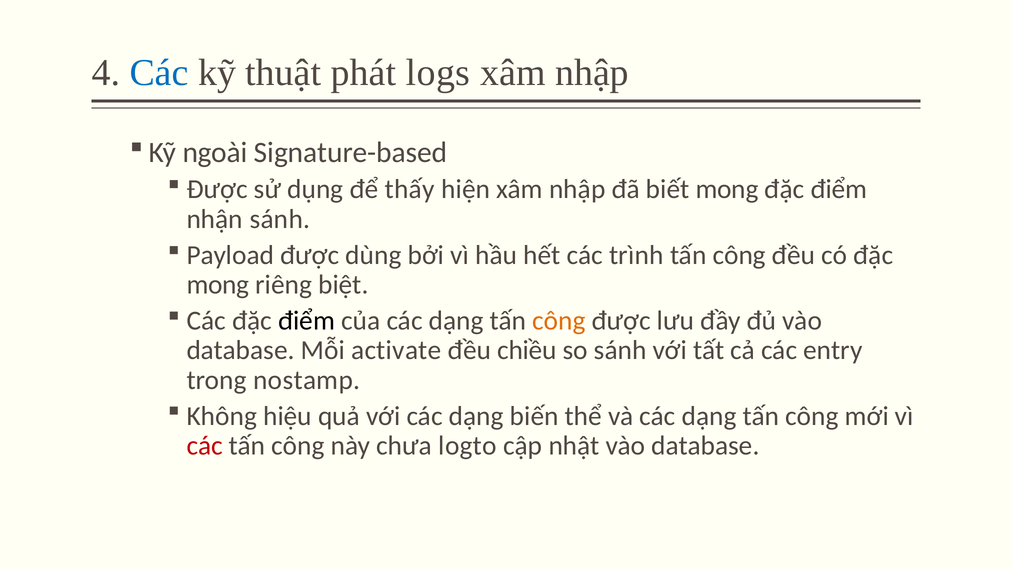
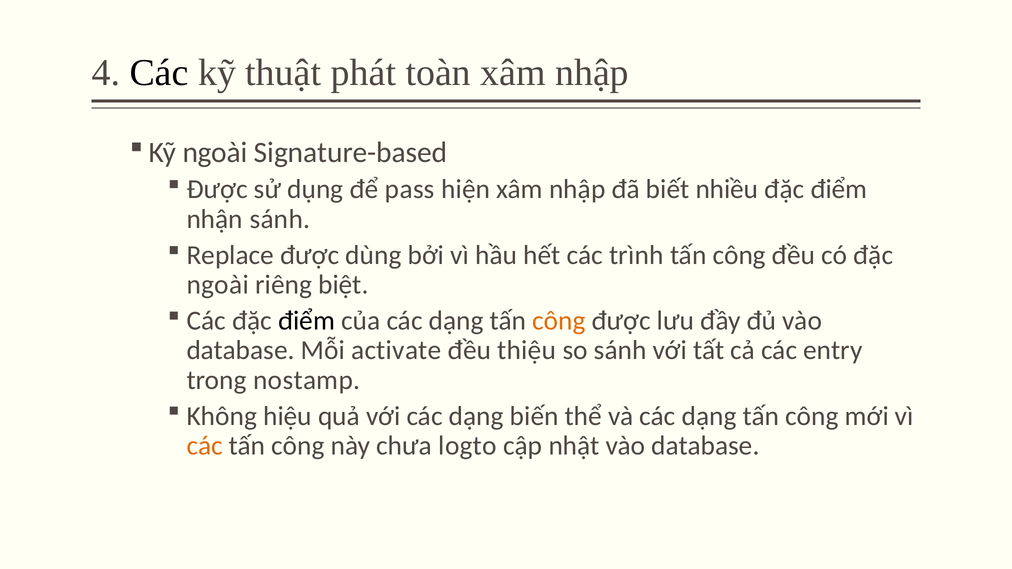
Các colour: blue -> black (159, 73)
logs: logs -> toàn (438, 73)
thấy: thấy -> pass (410, 189)
biết mong: mong -> nhiều (727, 189)
Payload: Payload -> Replace (230, 255)
mong: mong -> ngoài (218, 285)
chiều: chiều -> thiệu (527, 350)
các colour: red -> orange (205, 446)
